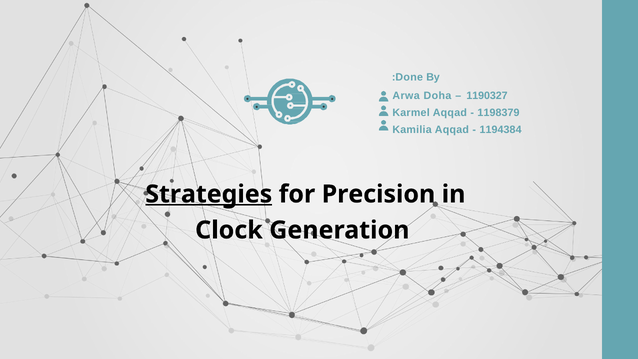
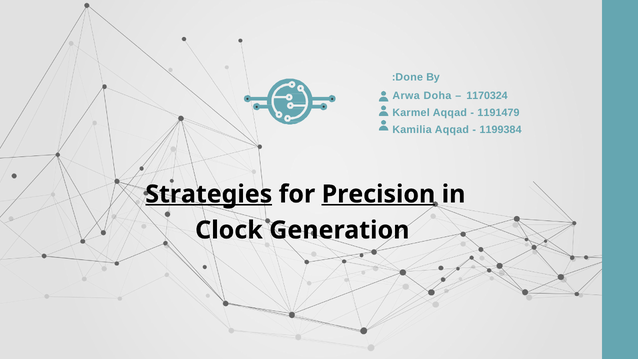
1190327: 1190327 -> 1170324 (487, 96)
1198379: 1198379 -> 1191479 (499, 113)
1194384: 1194384 -> 1199384 (501, 130)
Precision underline: none -> present (378, 194)
